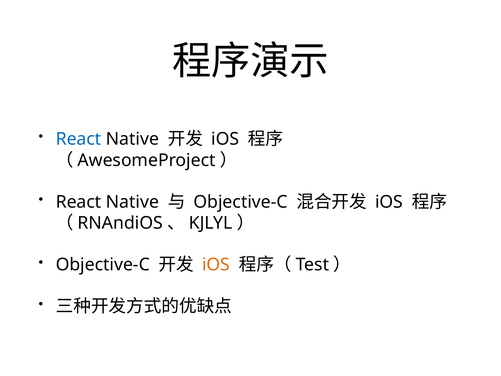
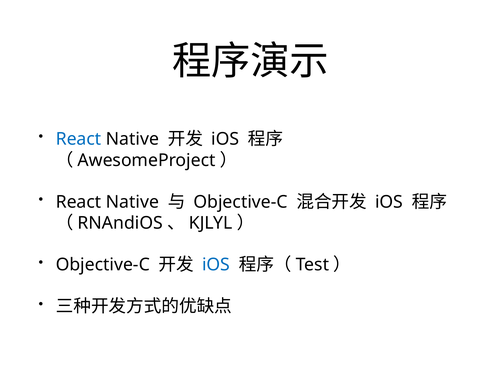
iOS colour: orange -> blue (216, 265)
